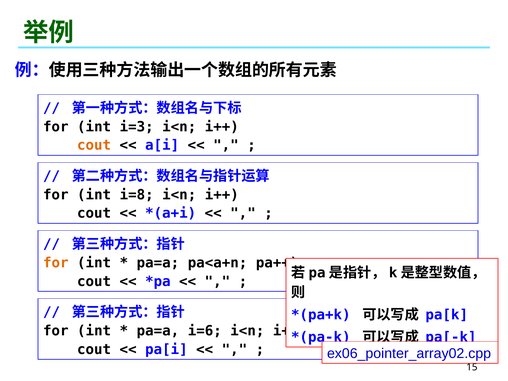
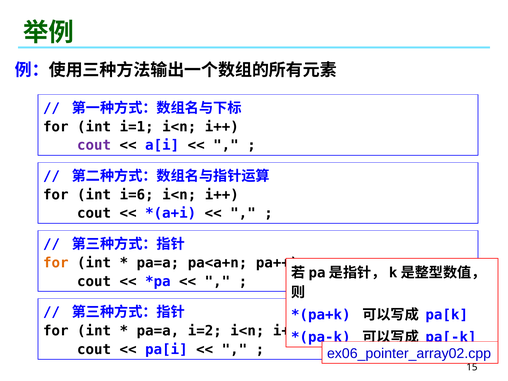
i=3: i=3 -> i=1 (137, 127)
cout colour: orange -> purple (94, 145)
i=8: i=8 -> i=6 (137, 195)
i=6: i=6 -> i=2 (205, 331)
